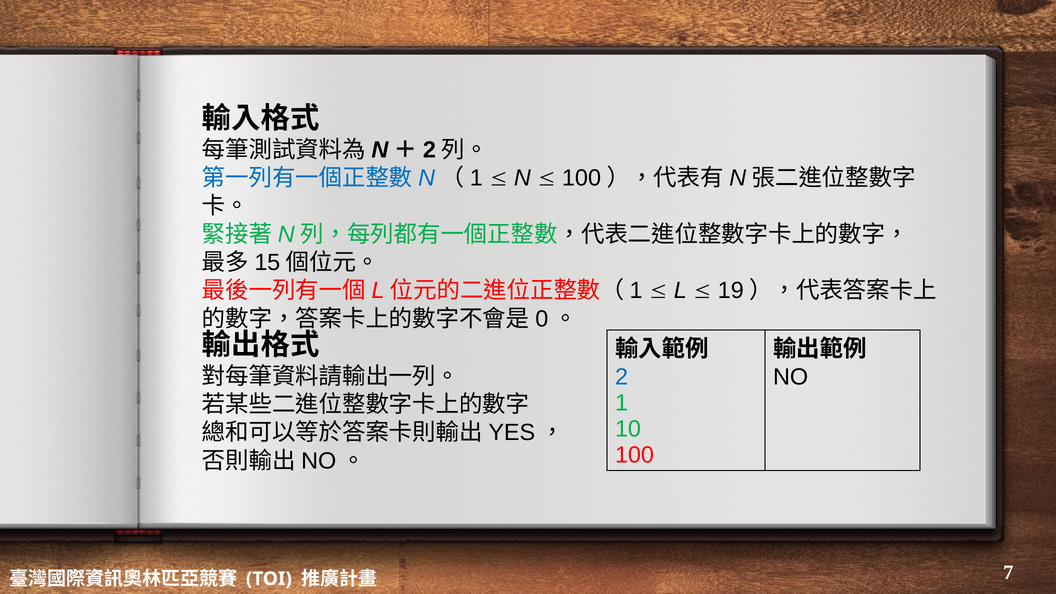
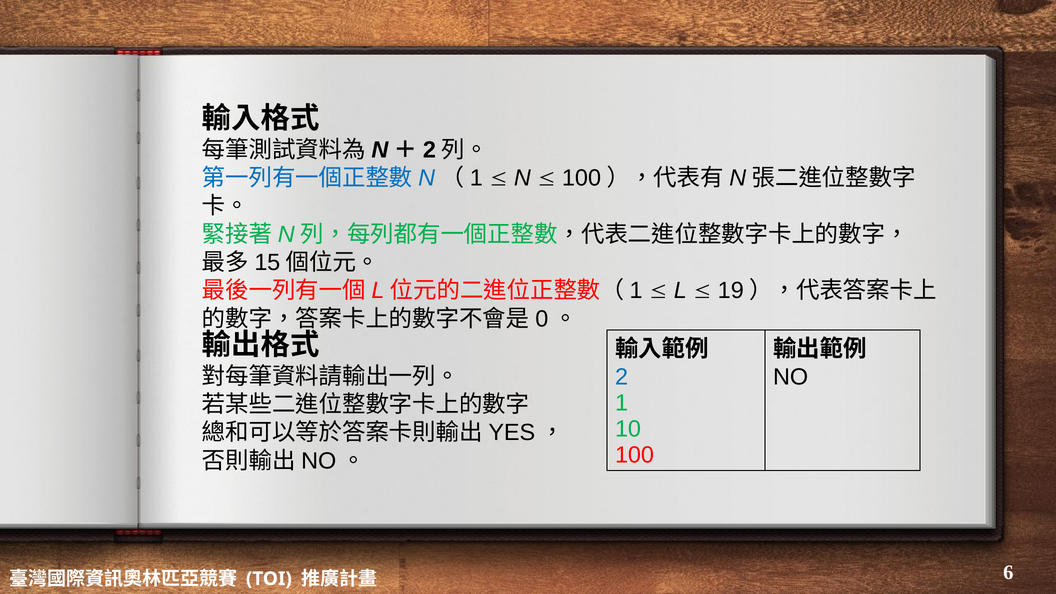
7: 7 -> 6 (1008, 573)
